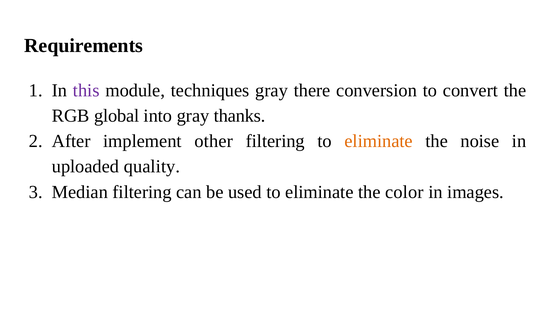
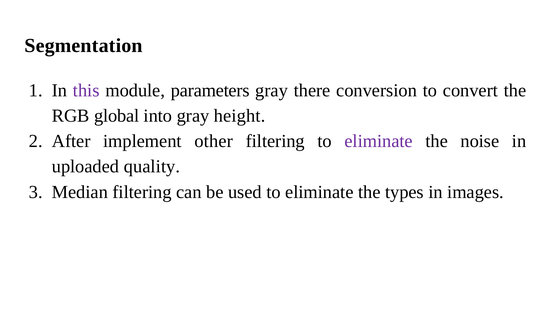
Requirements: Requirements -> Segmentation (84, 46)
techniques: techniques -> parameters (210, 91)
thanks: thanks -> height (240, 116)
eliminate colour: orange -> purple (379, 141)
color: color -> types (404, 192)
